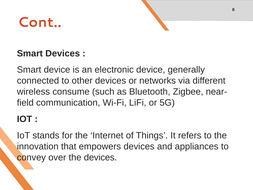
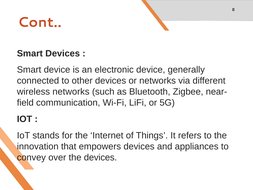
wireless consume: consume -> networks (71, 92)
